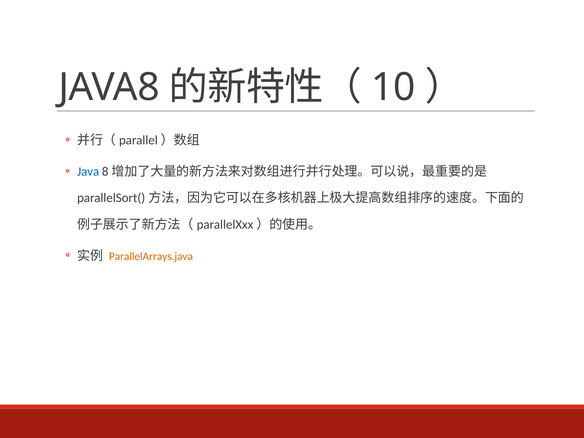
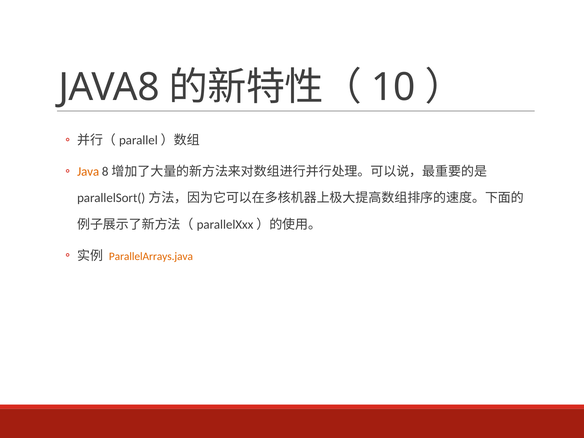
Java colour: blue -> orange (88, 172)
